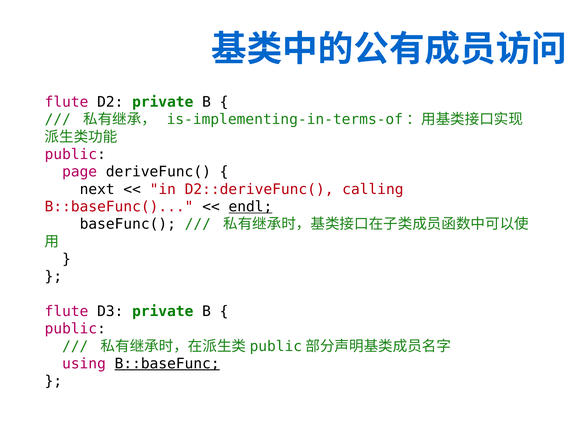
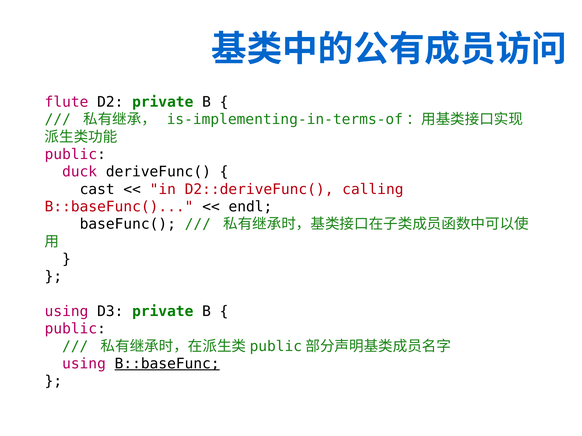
page: page -> duck (80, 172)
next: next -> cast (97, 189)
endl underline: present -> none (250, 207)
flute: flute -> using (67, 312)
